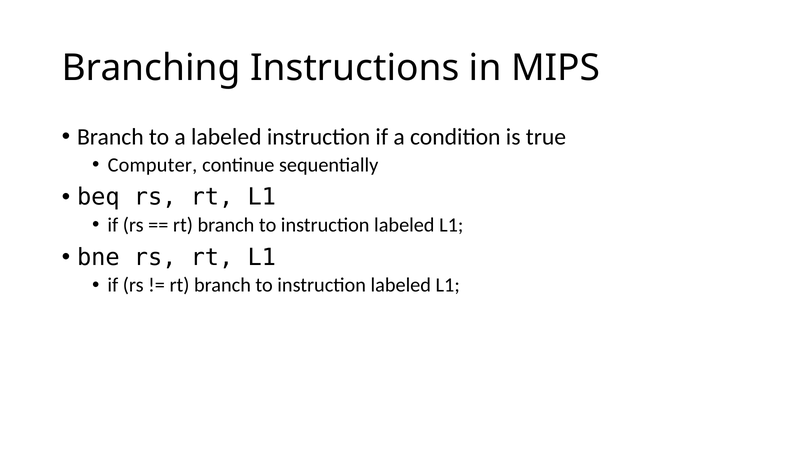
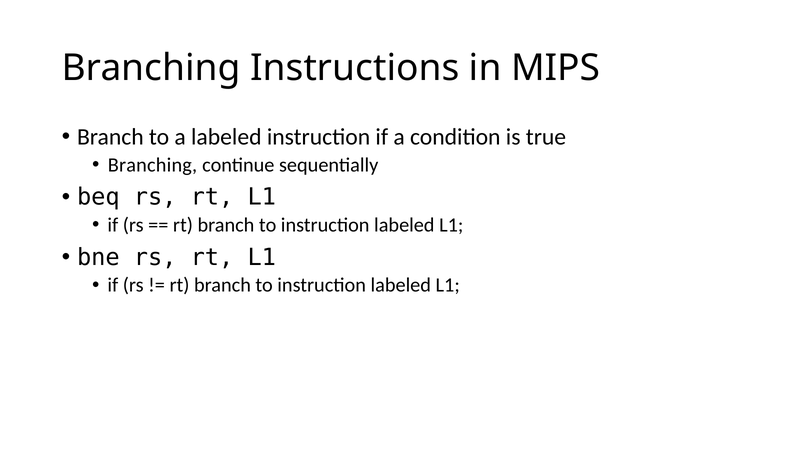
Computer: Computer -> Branching (152, 165)
